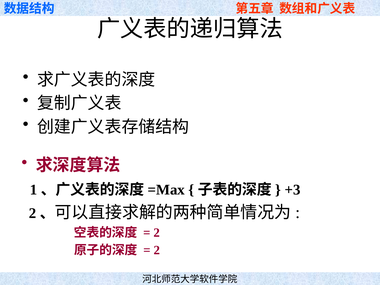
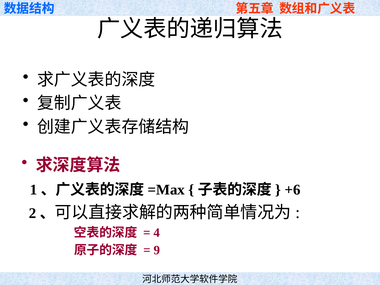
+3: +3 -> +6 (293, 190)
2: 2 -> 4 (157, 233)
2: 2 -> 9 (157, 250)
